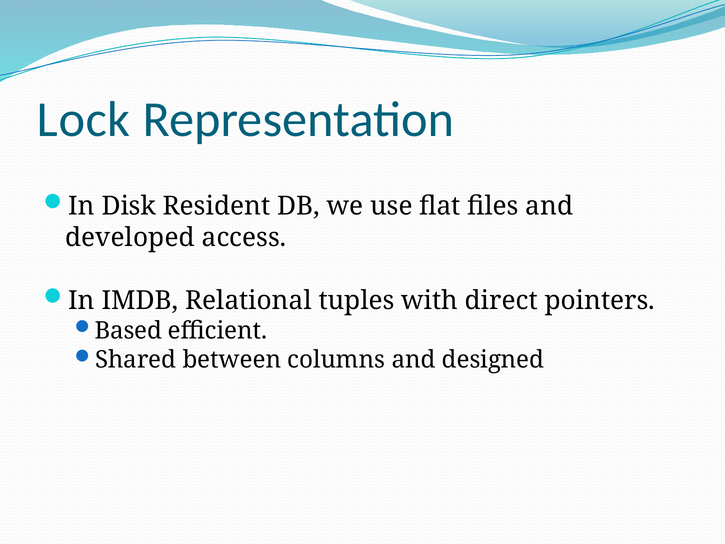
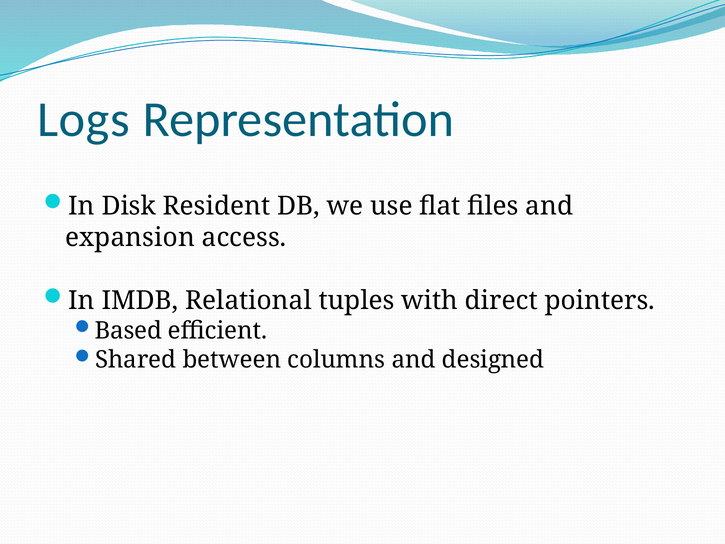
Lock: Lock -> Logs (84, 120)
developed: developed -> expansion (130, 238)
